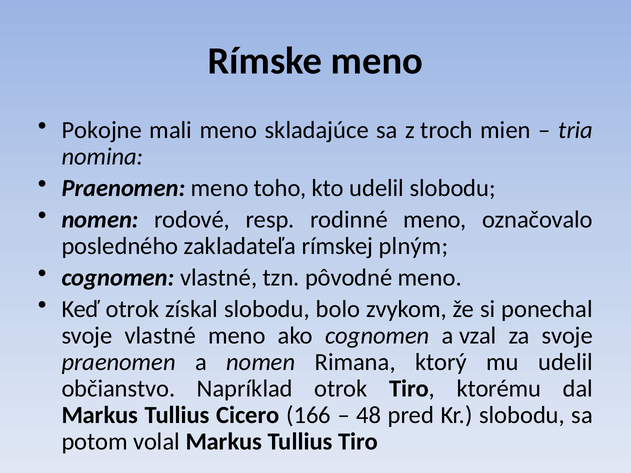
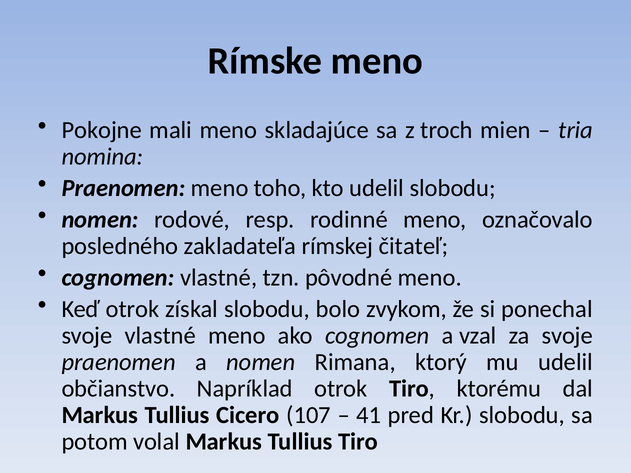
plným: plným -> čitateľ (414, 246)
166: 166 -> 107 (309, 415)
48: 48 -> 41 (369, 415)
